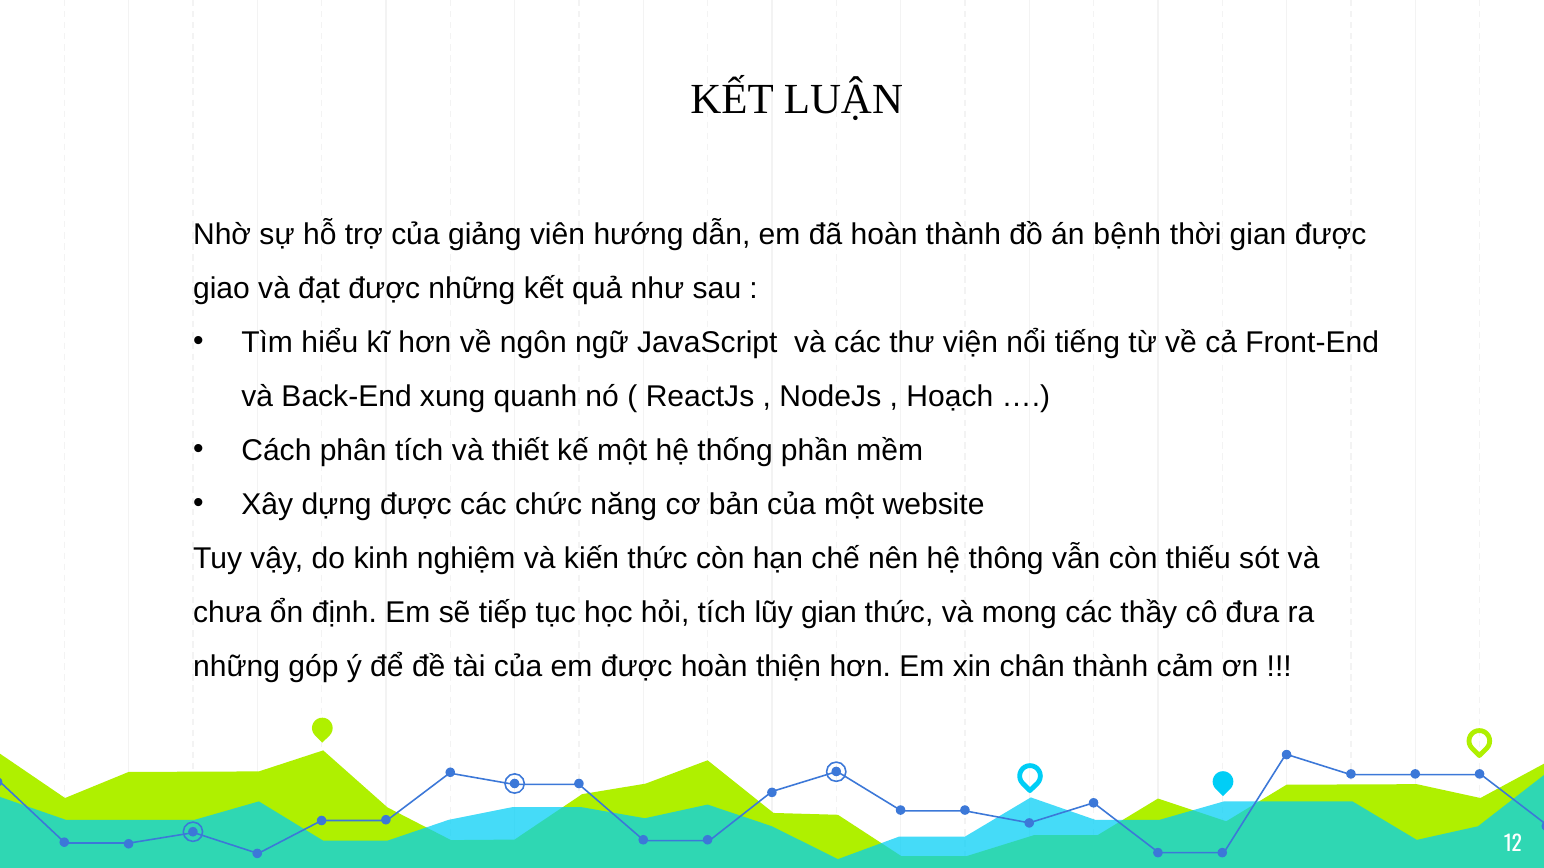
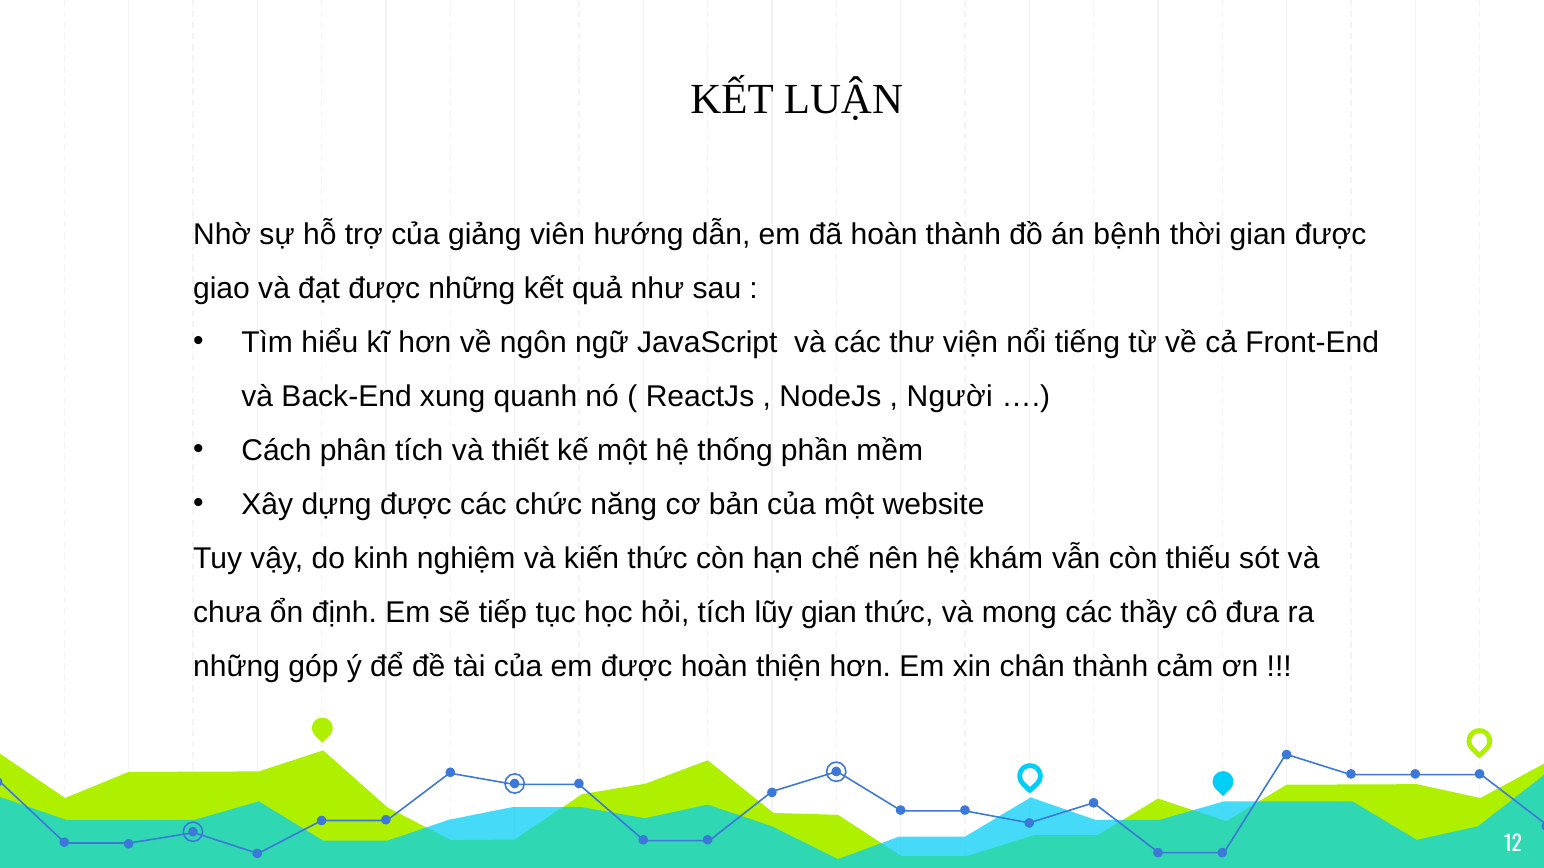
Hoạch: Hoạch -> Người (950, 397)
thông: thông -> khám (1006, 559)
